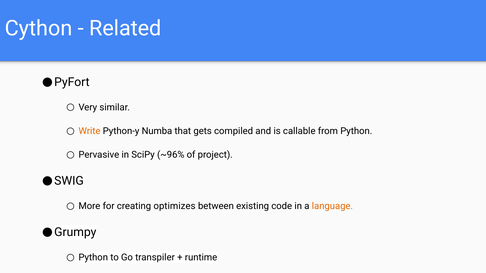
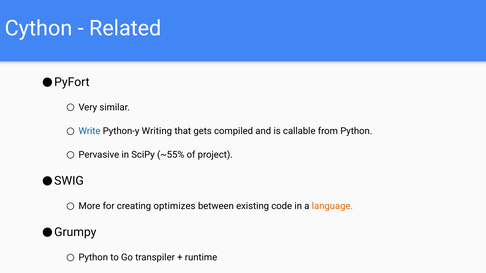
Write colour: orange -> blue (89, 131)
Numba: Numba -> Writing (157, 131)
~96%: ~96% -> ~55% (171, 155)
